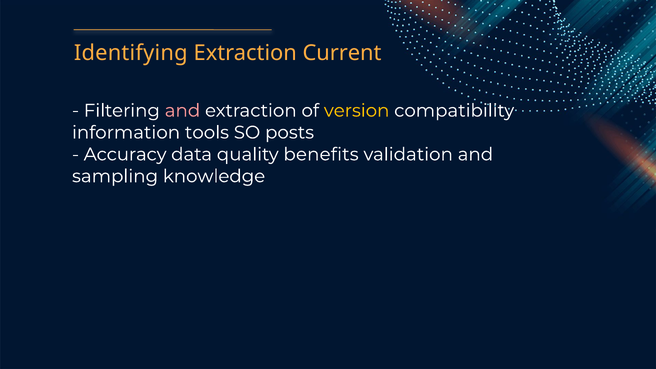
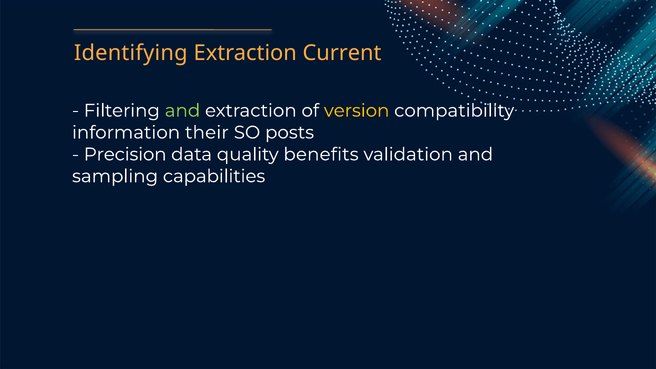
and colour: pink -> light green (182, 111)
tools: tools -> their (207, 132)
Accuracy: Accuracy -> Precision (125, 154)
knowledge: knowledge -> capabilities (214, 176)
